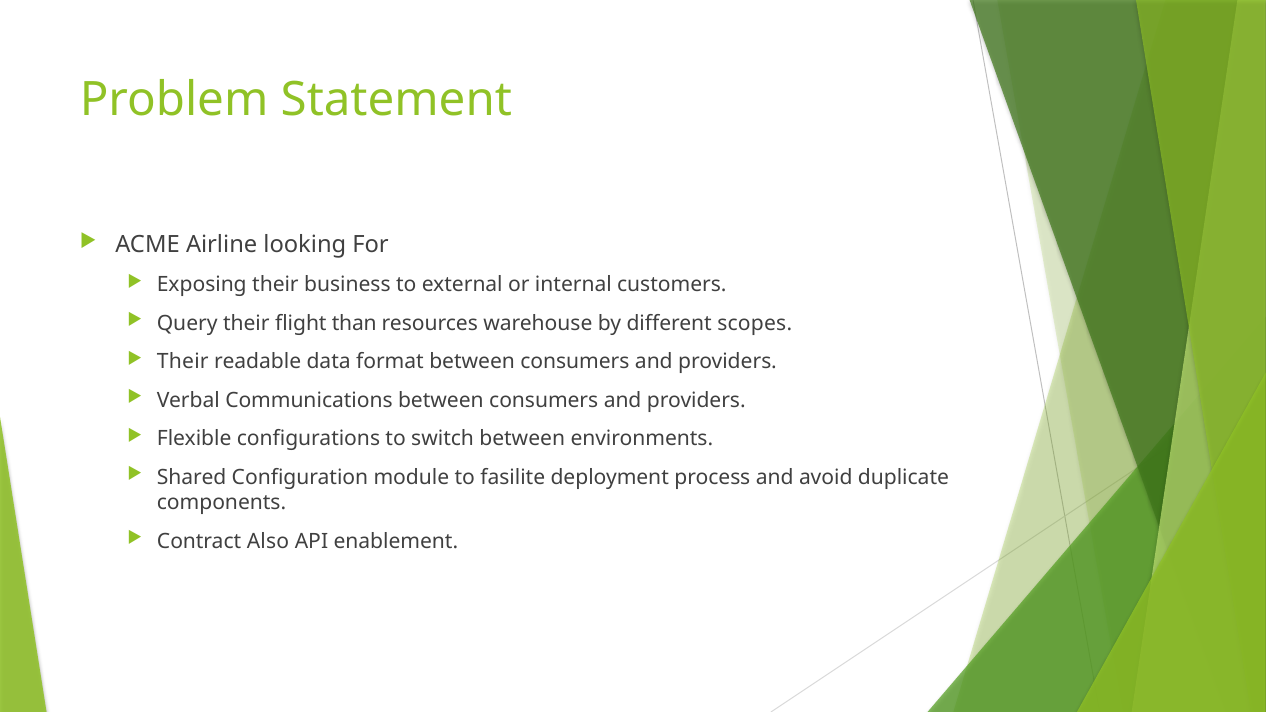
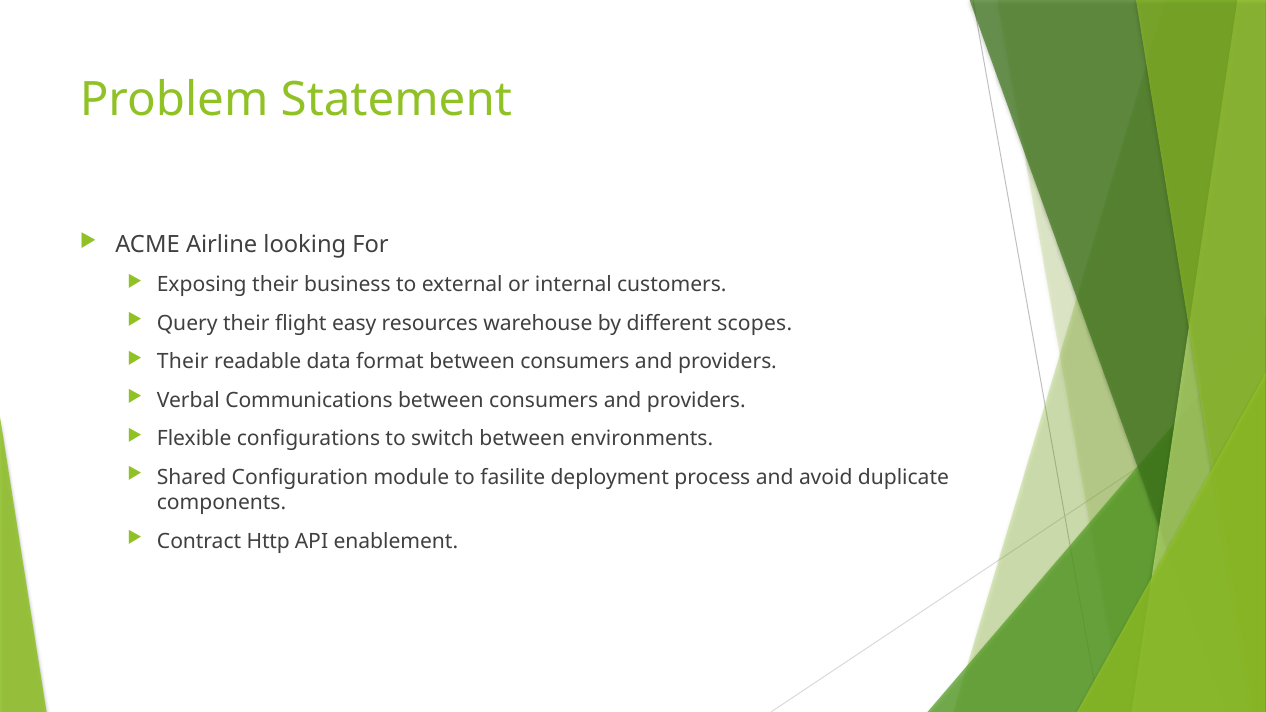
than: than -> easy (354, 323)
Also: Also -> Http (268, 541)
